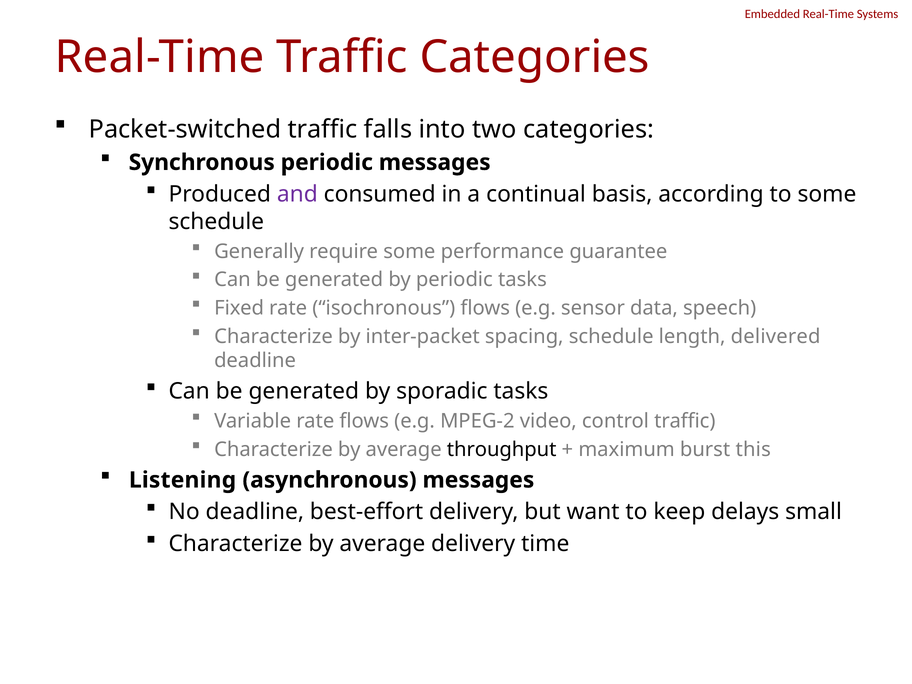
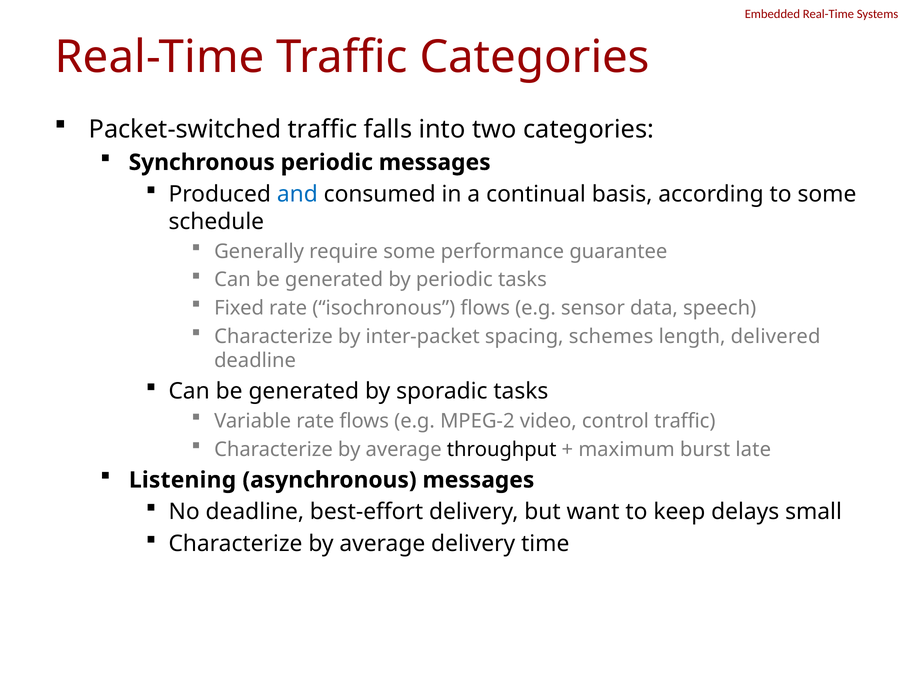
and colour: purple -> blue (297, 194)
spacing schedule: schedule -> schemes (611, 337)
this: this -> late (753, 449)
